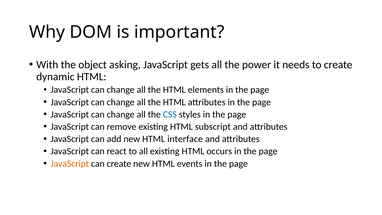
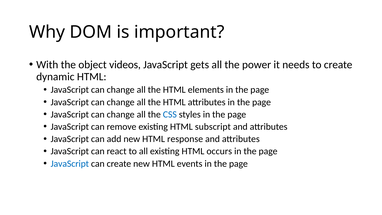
asking: asking -> videos (125, 65)
interface: interface -> response (185, 139)
JavaScript colour: orange -> blue (70, 164)
